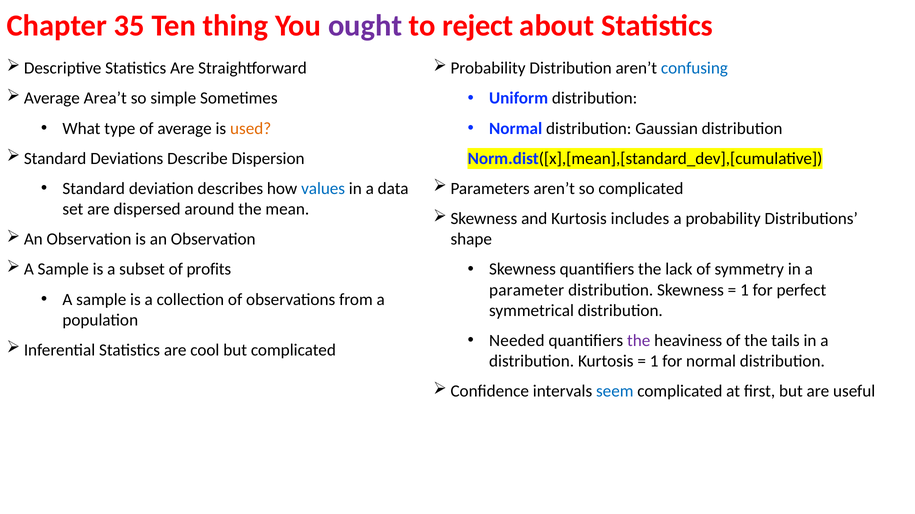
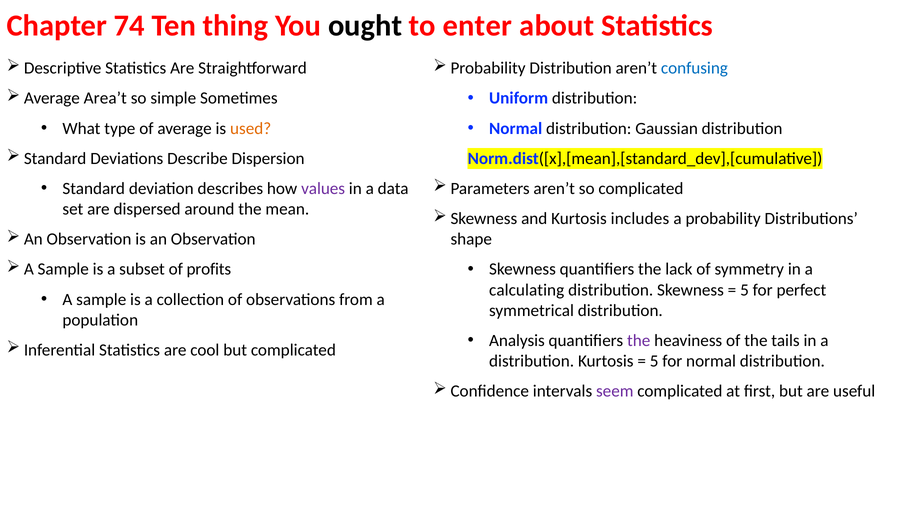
35: 35 -> 74 (129, 26)
ought colour: purple -> black (365, 26)
reject: reject -> enter (477, 26)
values colour: blue -> purple (323, 189)
parameter: parameter -> calculating (527, 290)
1: 1 -> 5 (745, 290)
Needed: Needed -> Analysis (517, 341)
1: 1 -> 5 (654, 362)
seem colour: blue -> purple (615, 392)
